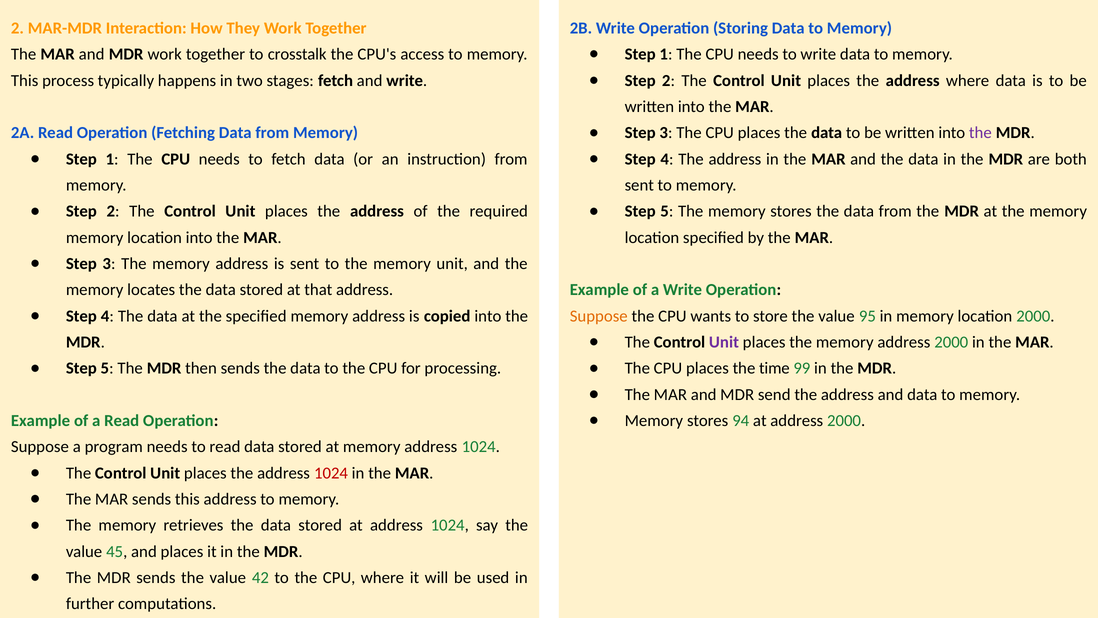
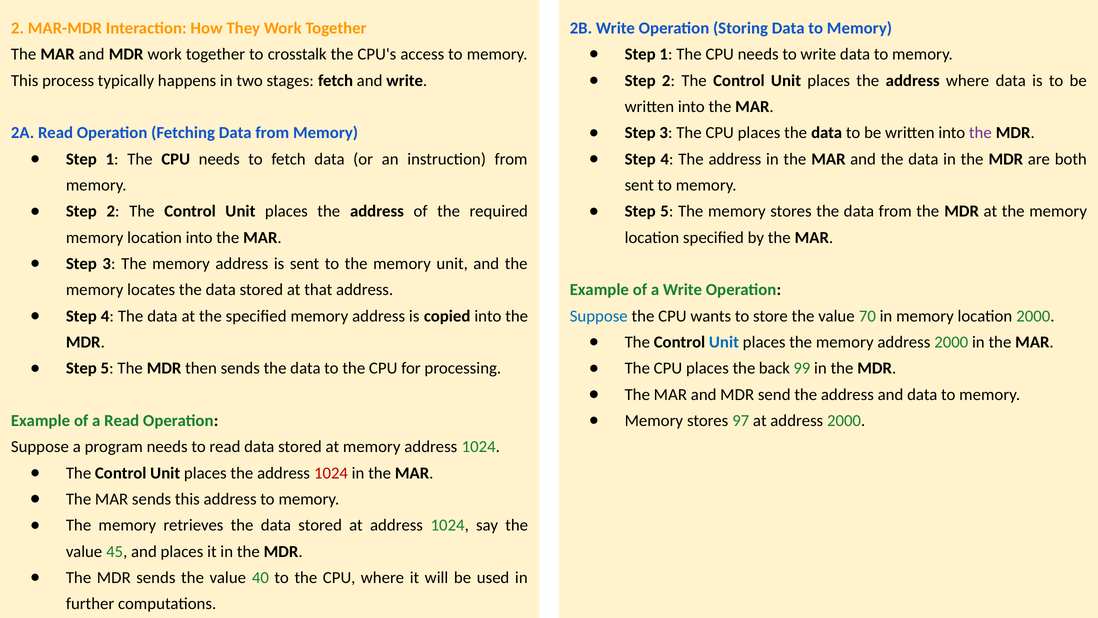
Suppose colour: orange -> blue (599, 316)
95: 95 -> 70 (867, 316)
Unit colour: purple -> blue (724, 342)
time: time -> back (774, 368)
94: 94 -> 97 (741, 421)
42: 42 -> 40 (260, 577)
